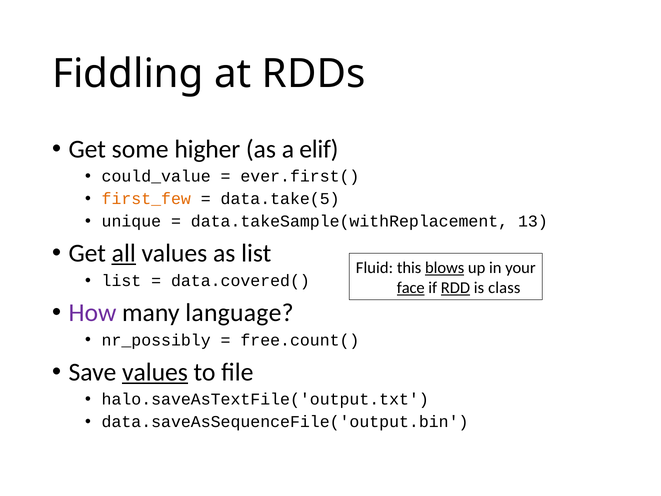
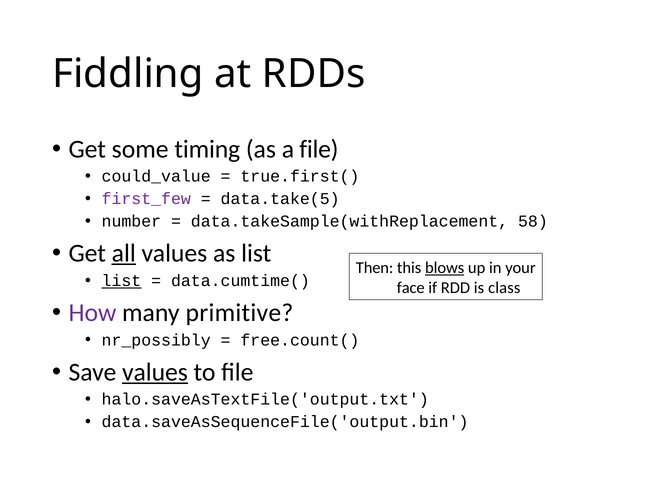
higher: higher -> timing (207, 149)
a elif: elif -> file (319, 149)
ever.first(: ever.first( -> true.first( (300, 176)
first_few colour: orange -> purple (146, 199)
unique: unique -> number (131, 221)
13: 13 -> 58 (533, 221)
Fluid: Fluid -> Then (375, 268)
list underline: none -> present (121, 281)
data.covered(: data.covered( -> data.cumtime( (240, 281)
face underline: present -> none (411, 288)
RDD underline: present -> none (455, 288)
language: language -> primitive (239, 312)
